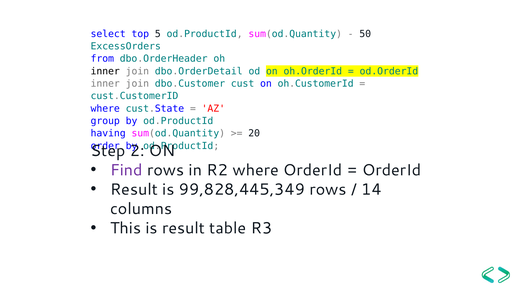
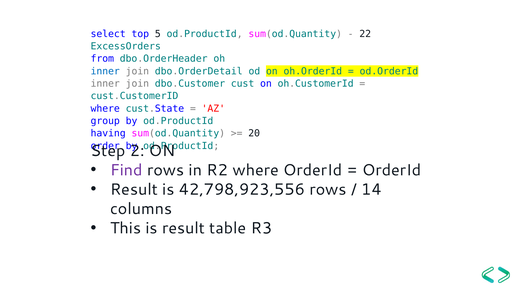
50: 50 -> 22 (365, 34)
inner colour: black -> blue (105, 71)
99,828,445,349: 99,828,445,349 -> 42,798,923,556 (242, 190)
